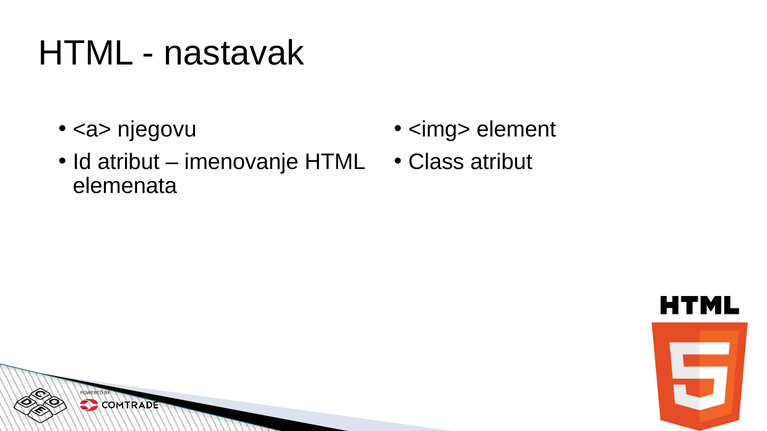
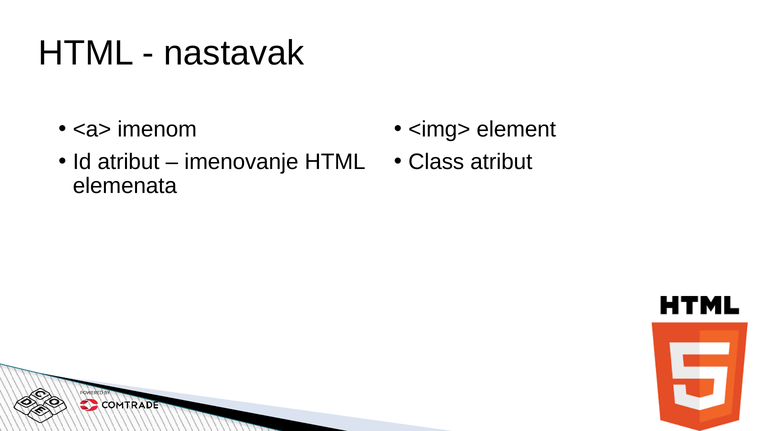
njegovu: njegovu -> imenom (157, 130)
